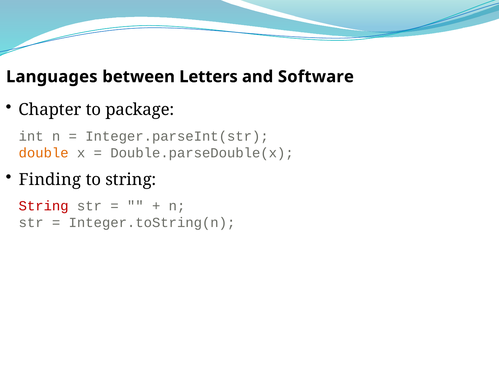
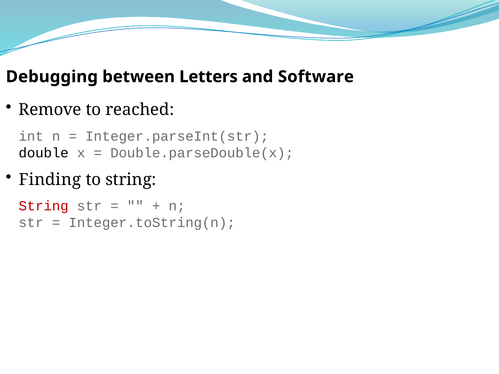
Languages: Languages -> Debugging (52, 77)
Chapter: Chapter -> Remove (50, 110)
package: package -> reached (140, 110)
double colour: orange -> black (44, 153)
